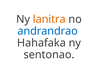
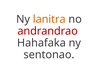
andrandrao colour: blue -> red (48, 31)
